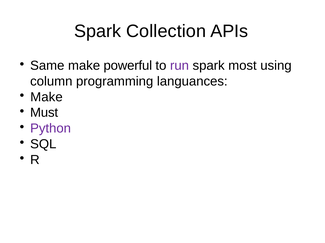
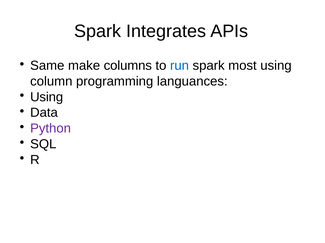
Collection: Collection -> Integrates (166, 31)
powerful: powerful -> columns (128, 66)
run colour: purple -> blue (179, 66)
Make: Make -> Using (47, 97)
Must: Must -> Data (44, 113)
